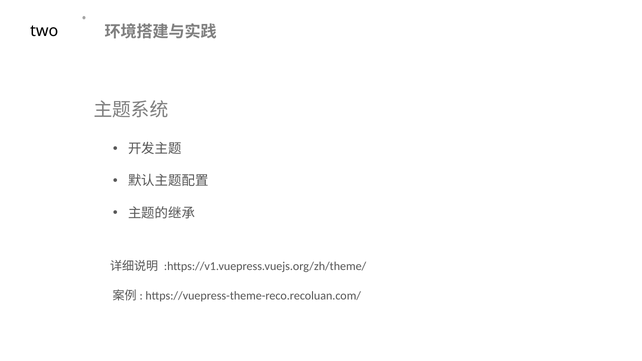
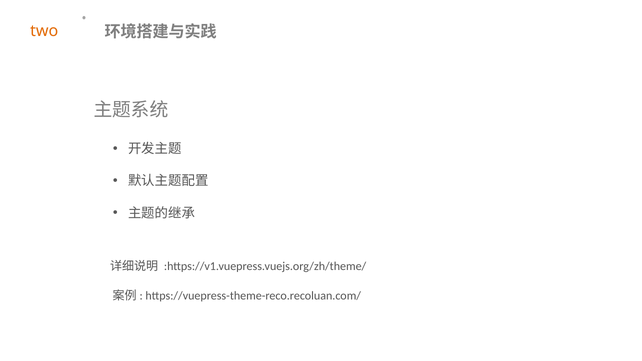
two colour: black -> orange (44, 31)
